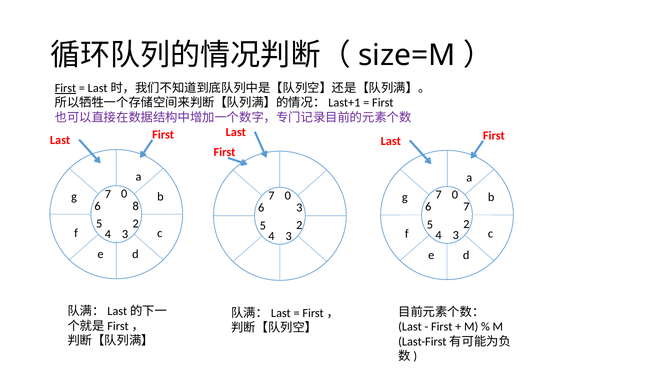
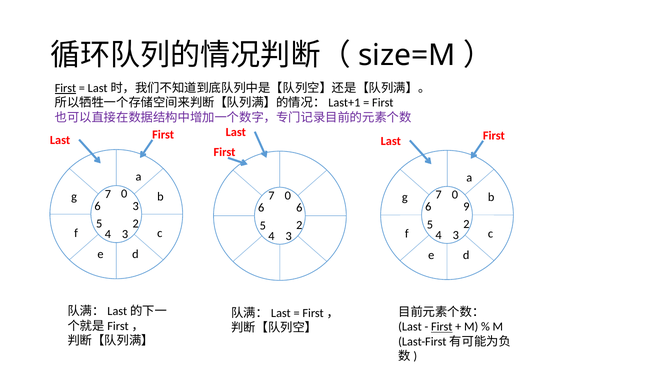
6 8: 8 -> 3 (136, 206)
6 7: 7 -> 9 (466, 207)
6 3: 3 -> 6 (299, 208)
First underline: none -> present (442, 327)
